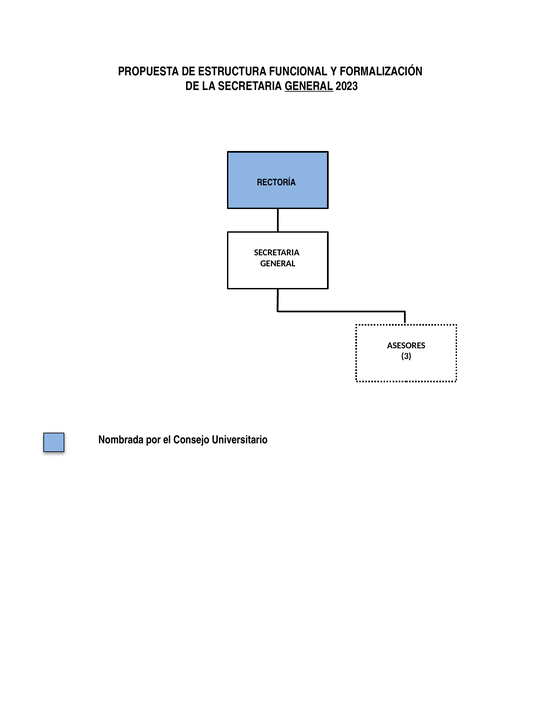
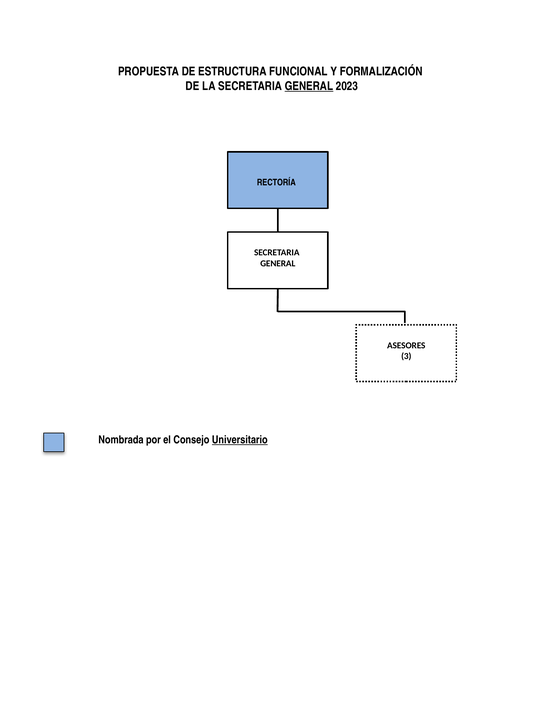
Universitario underline: none -> present (240, 440)
